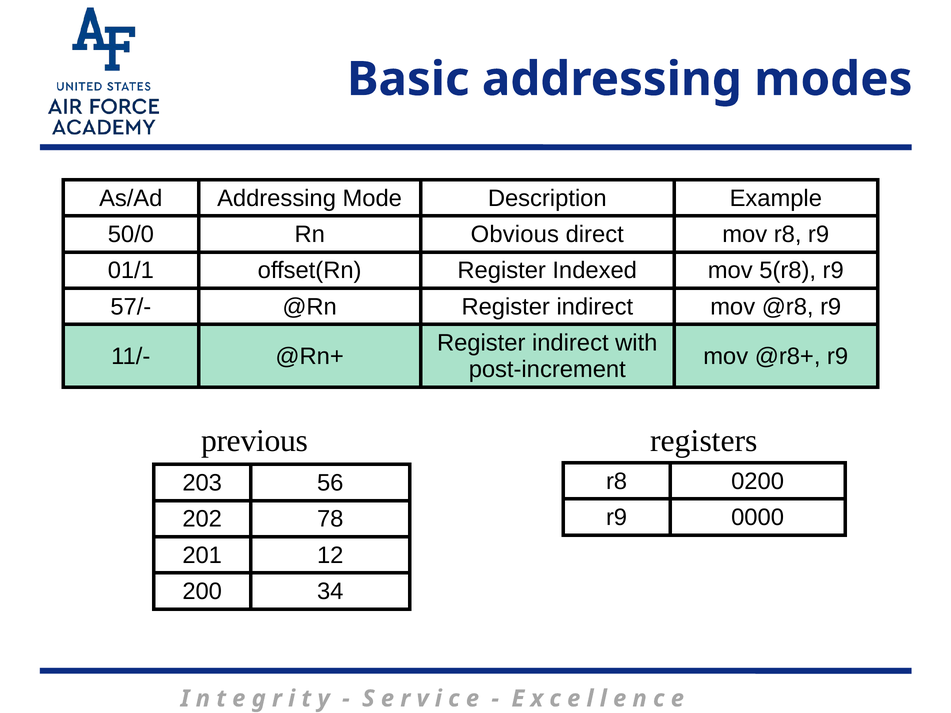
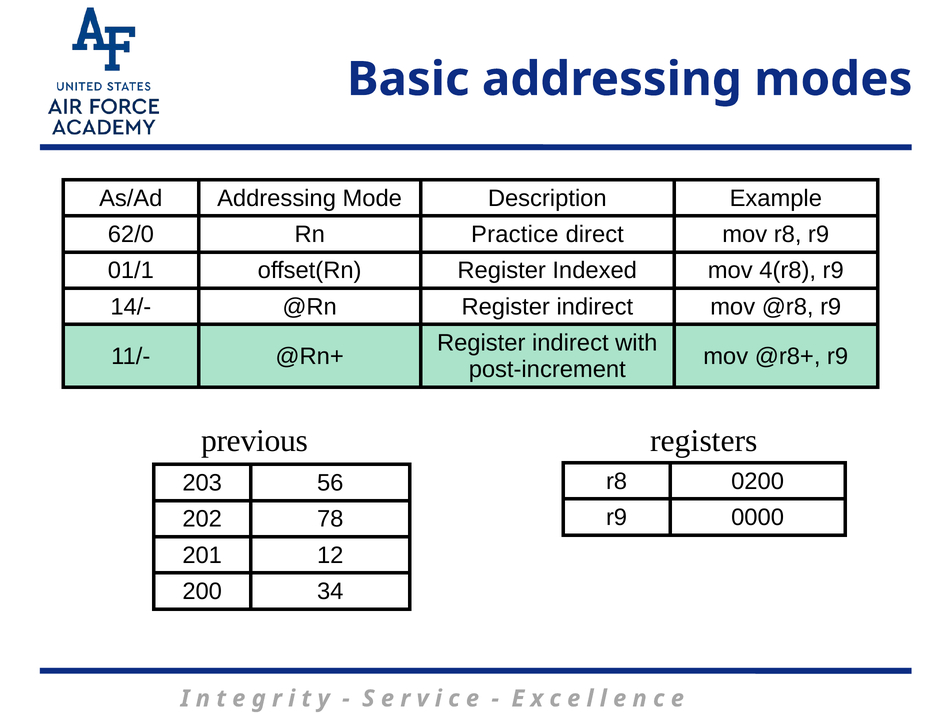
50/0: 50/0 -> 62/0 (131, 235)
Obvious: Obvious -> Practice (515, 235)
5(r8: 5(r8 -> 4(r8 (788, 271)
57/-: 57/- -> 14/- (131, 307)
